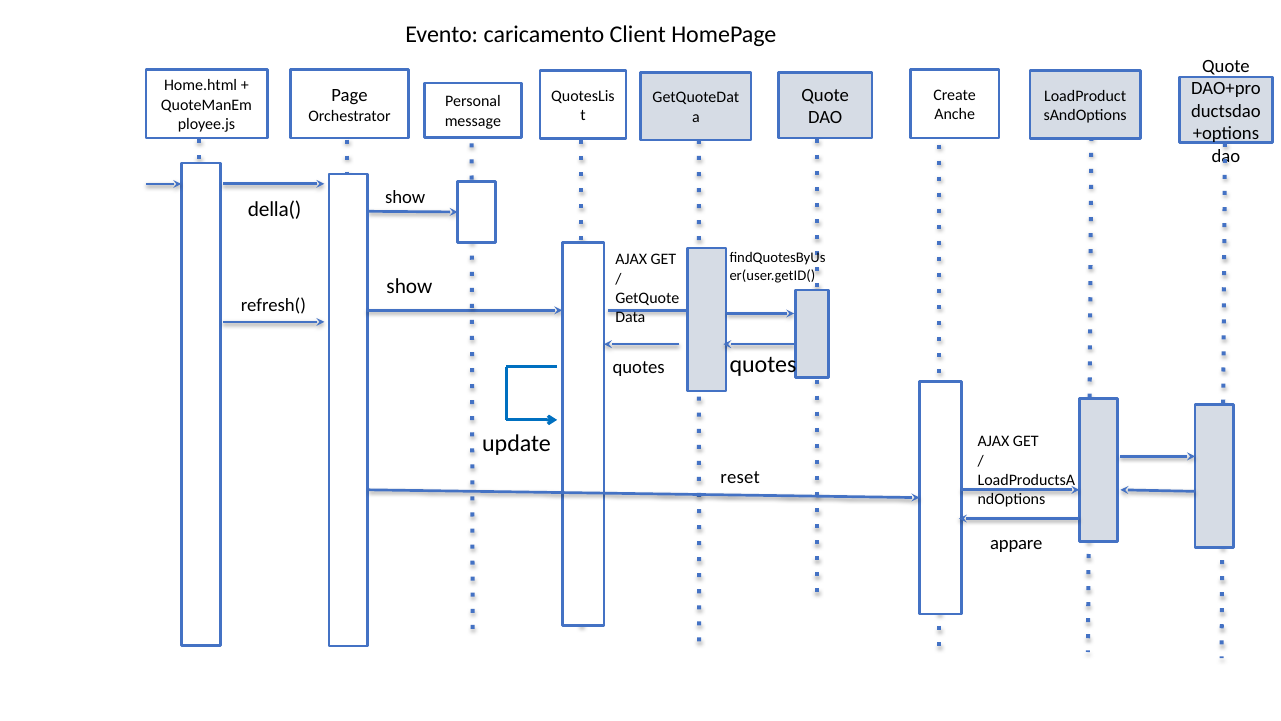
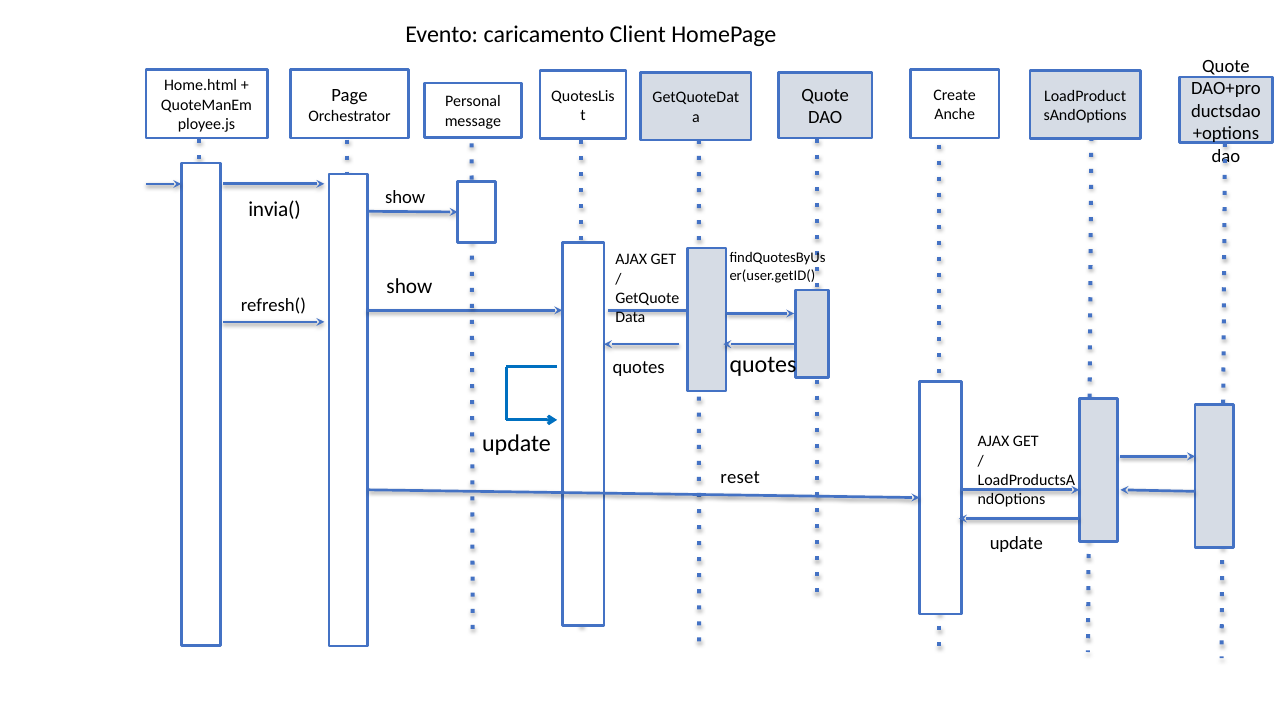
della(: della( -> invia( (275, 210)
appare: appare -> update (1016, 543)
